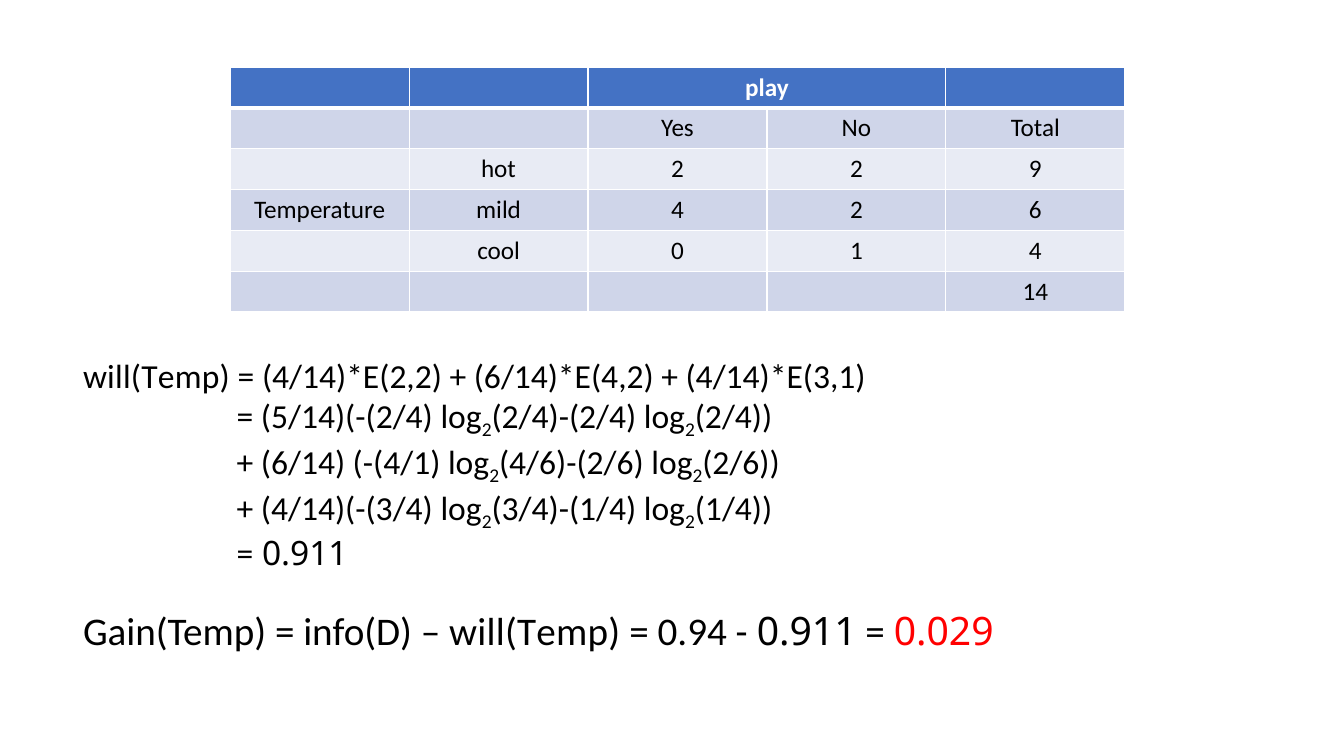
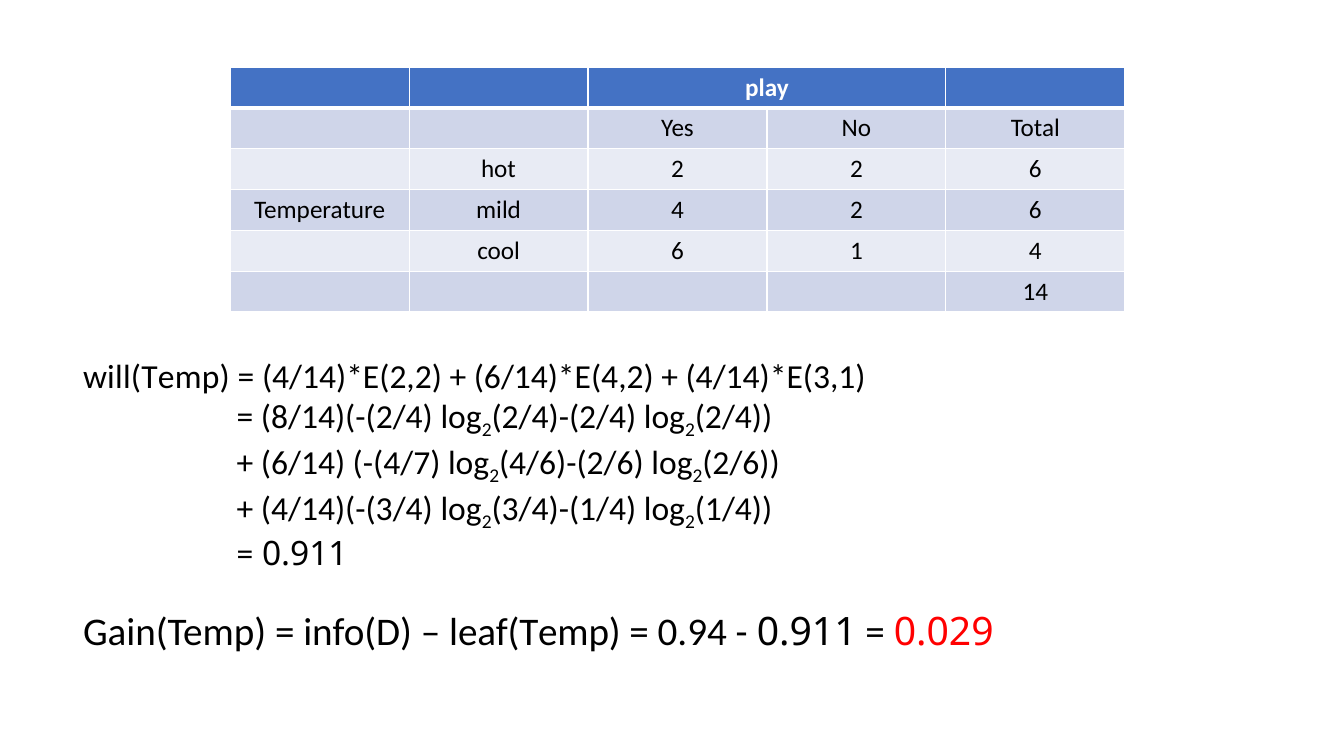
2 2 9: 9 -> 6 (1035, 169)
cool 0: 0 -> 6 (678, 251)
5/14)(-(2/4: 5/14)(-(2/4 -> 8/14)(-(2/4 (347, 417)
-(4/1: -(4/1 -> -(4/7 (397, 463)
will(Temp: will(Temp -> leaf(Temp (535, 632)
